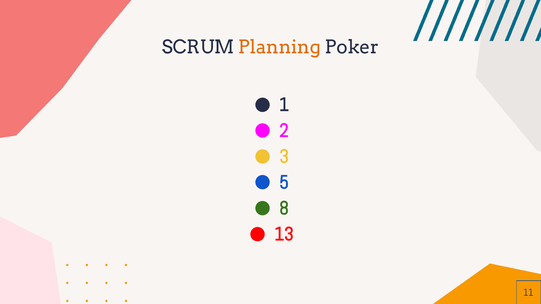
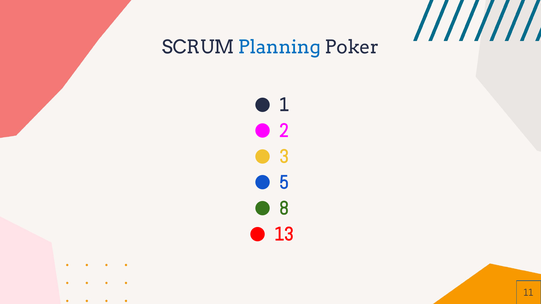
Planning colour: orange -> blue (280, 47)
